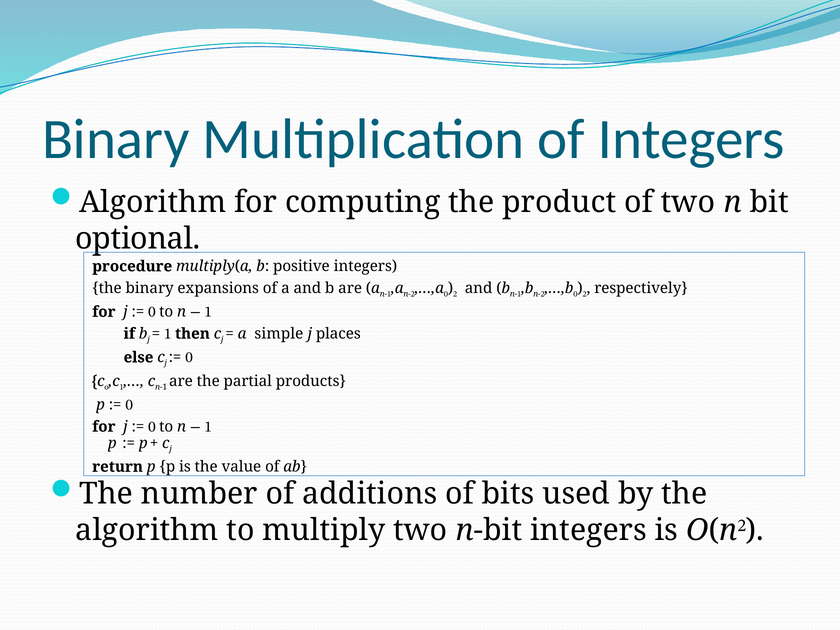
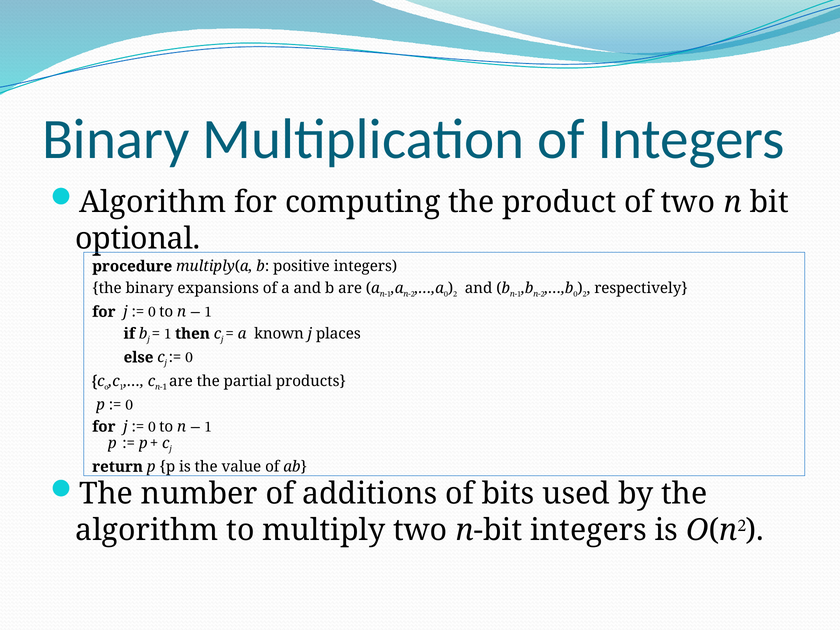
simple: simple -> known (279, 334)
